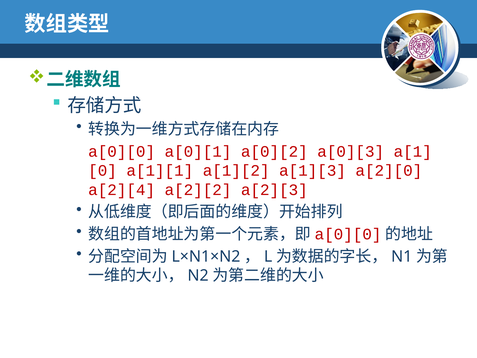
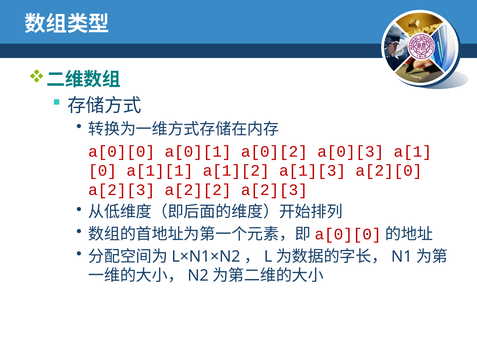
a[2][4: a[2][4 -> a[2][3 (122, 190)
